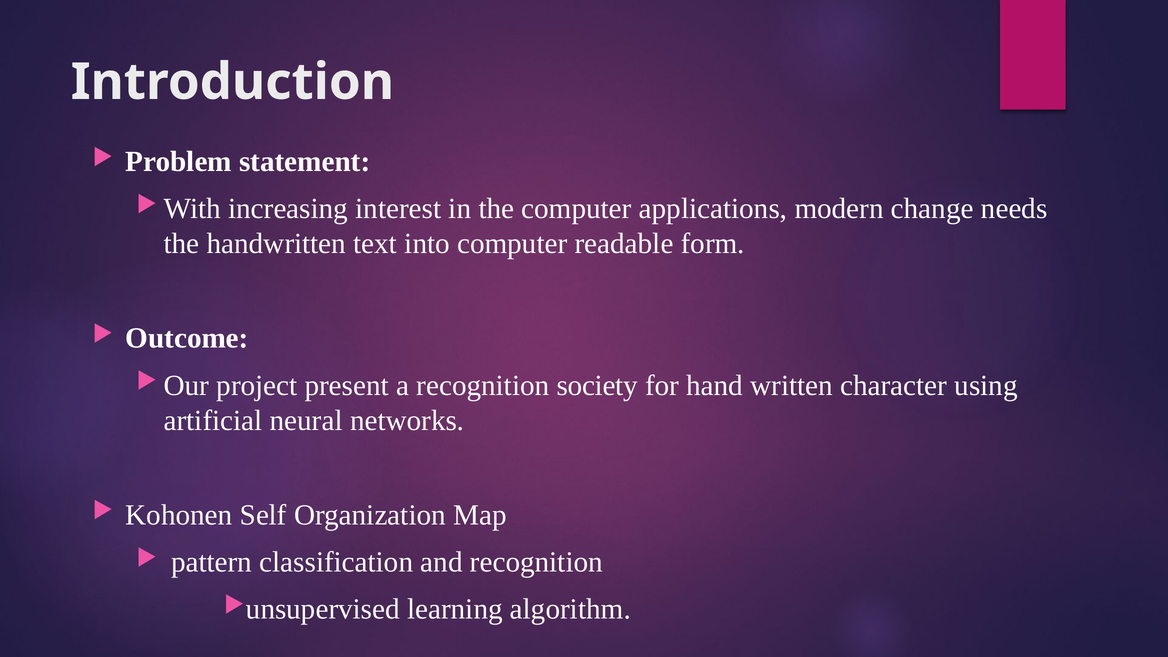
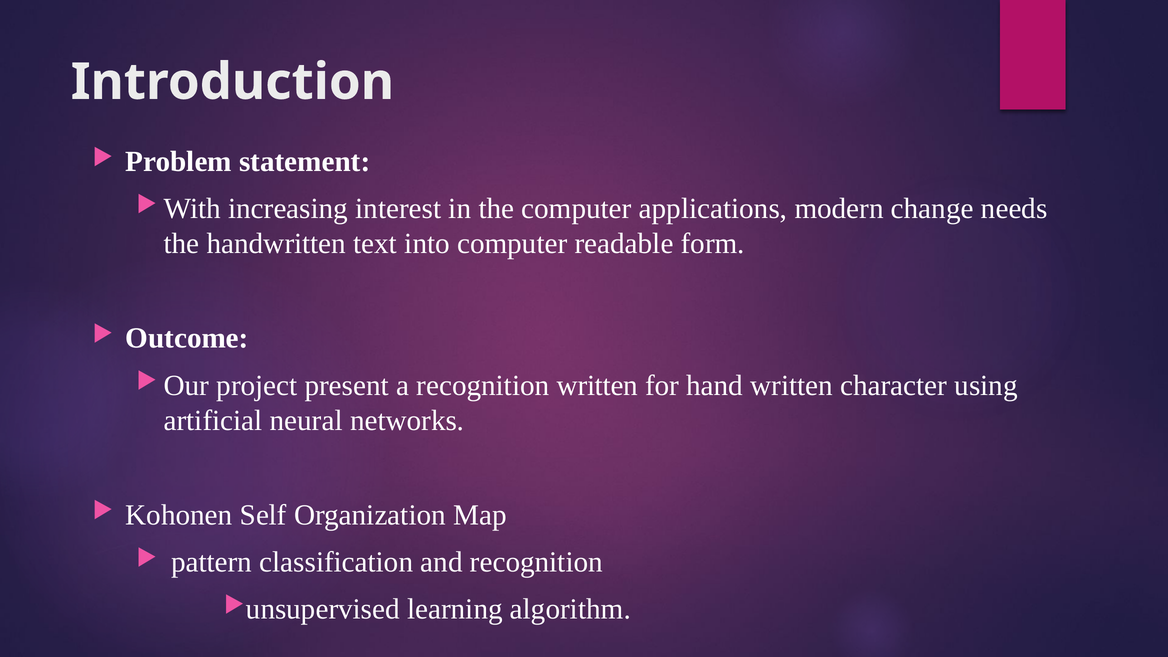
recognition society: society -> written (597, 385)
